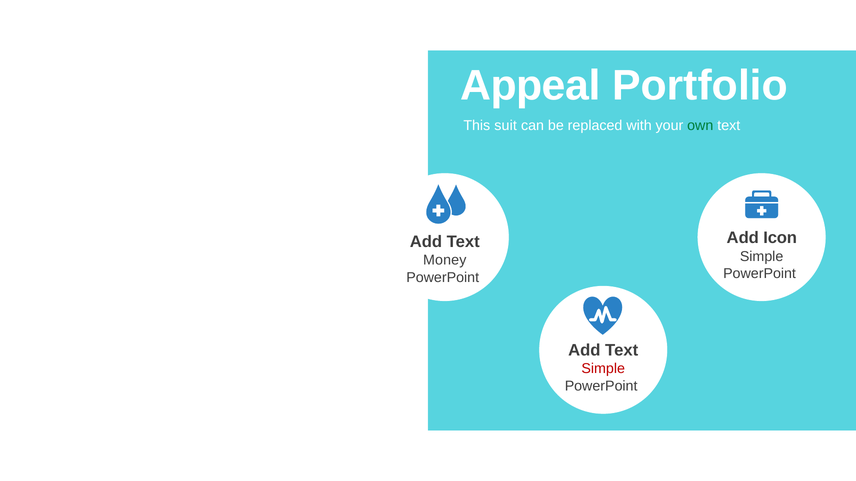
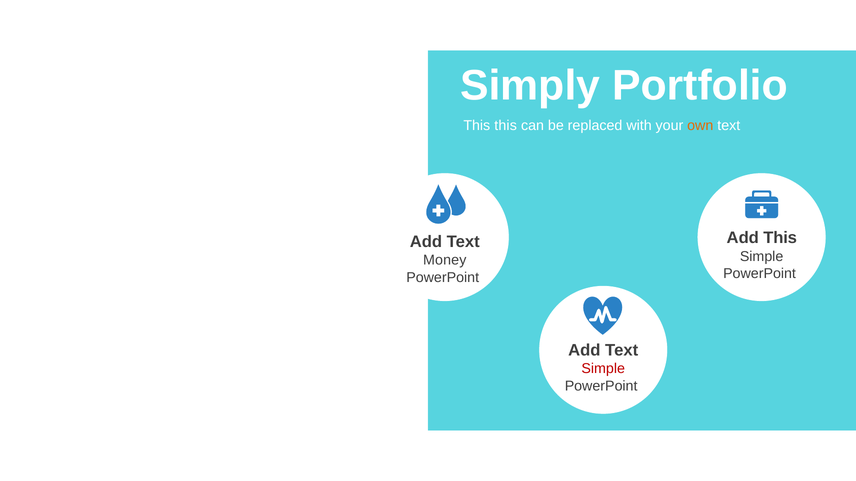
Appeal: Appeal -> Simply (530, 86)
This suit: suit -> this (506, 126)
own colour: green -> orange (700, 126)
Add Icon: Icon -> This (780, 238)
